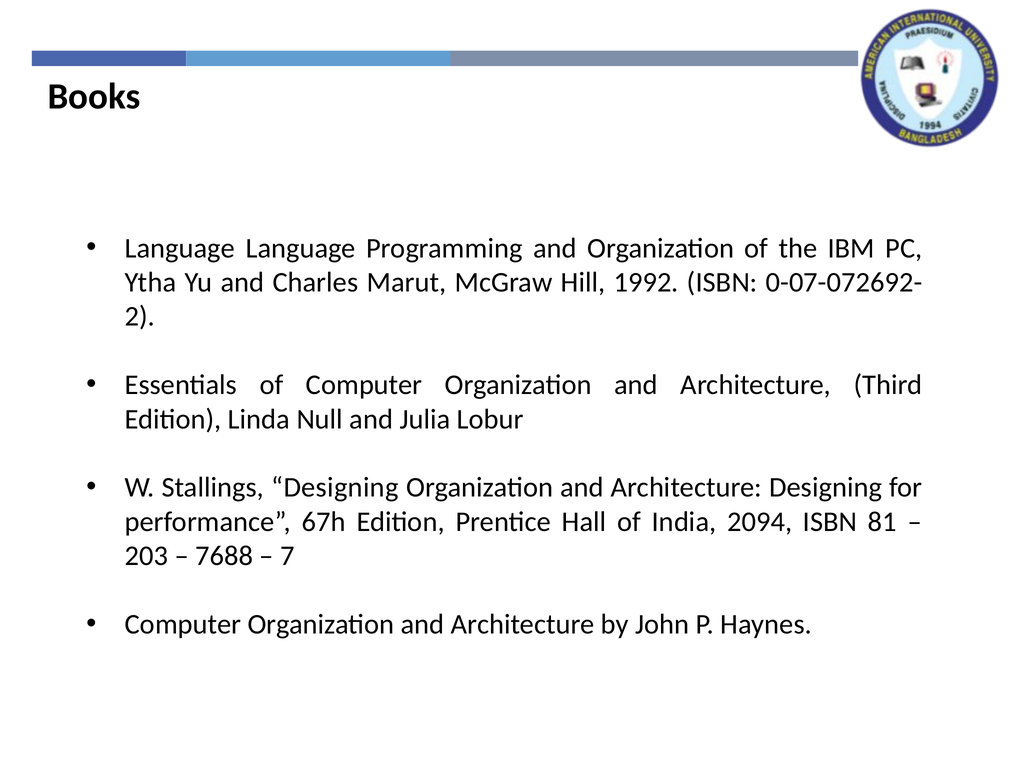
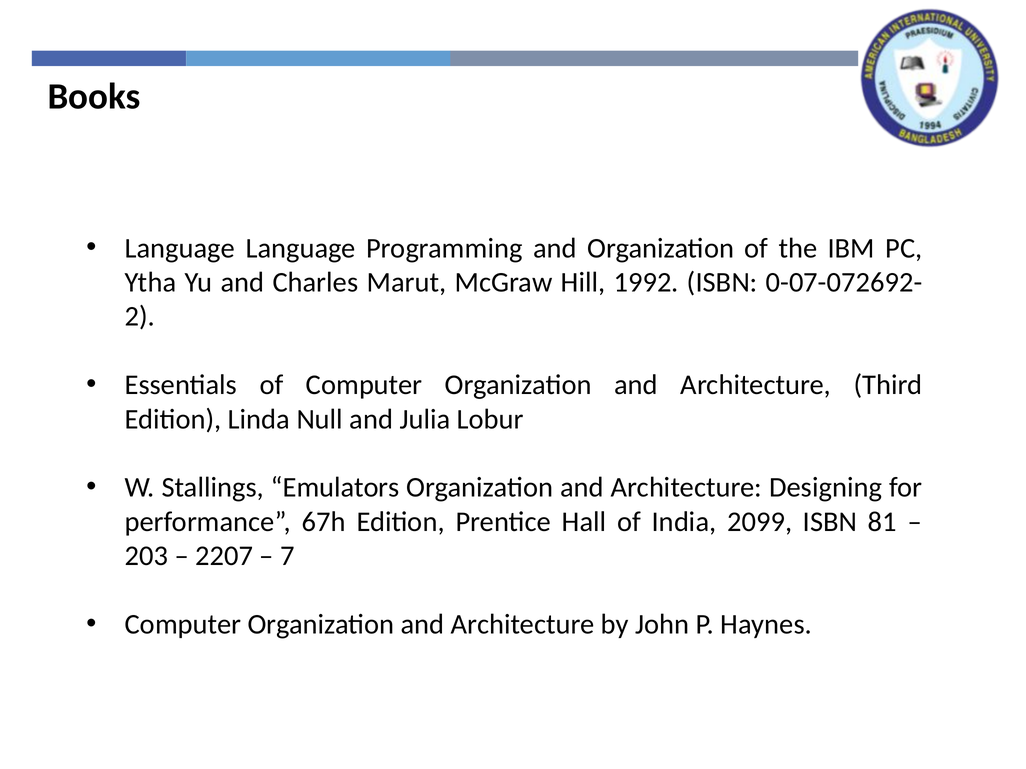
Stallings Designing: Designing -> Emulators (335, 488)
2094: 2094 -> 2099 (760, 522)
7688: 7688 -> 2207 (224, 556)
